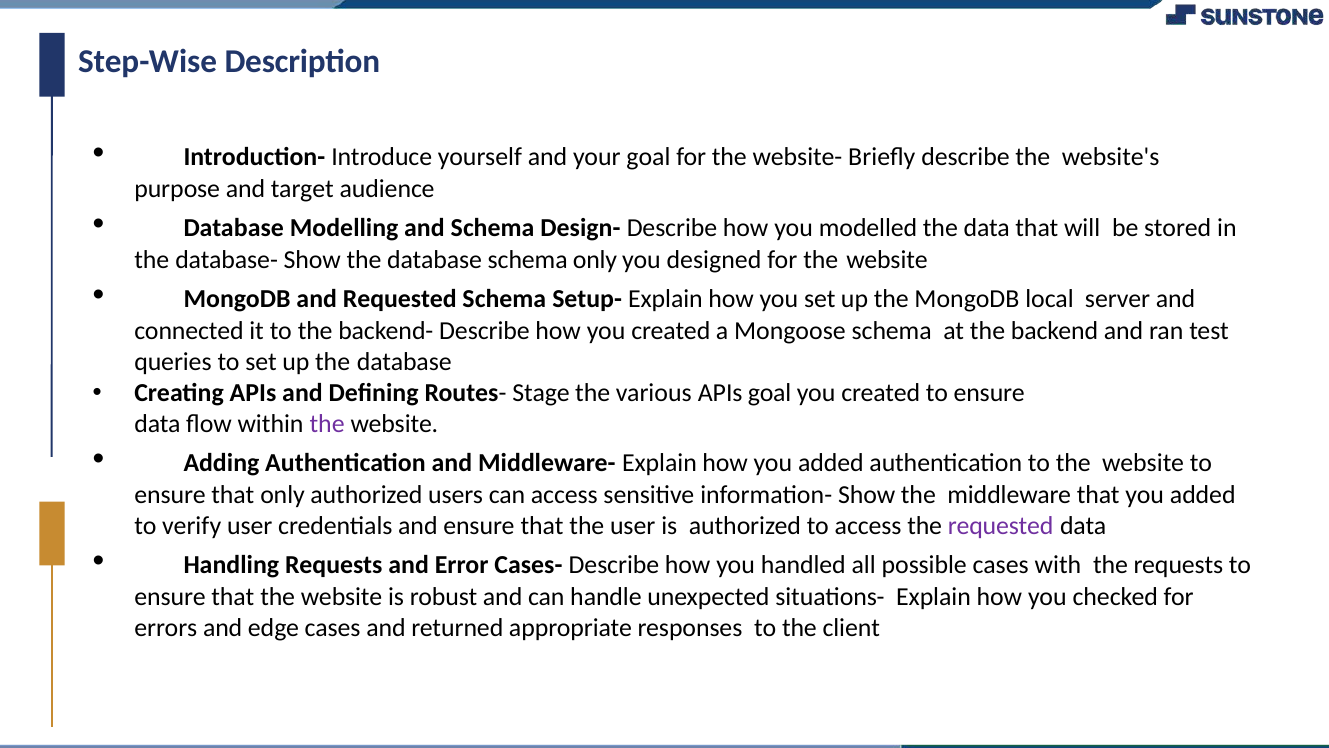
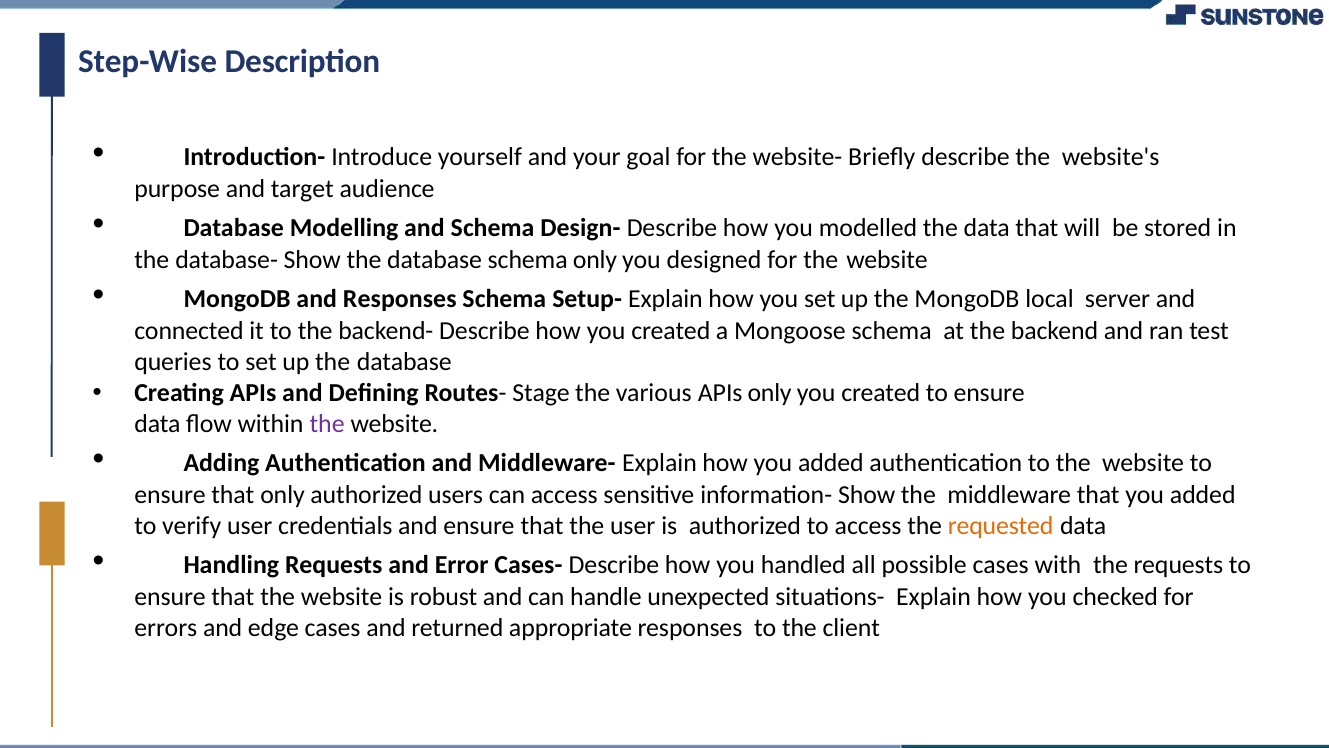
and Requested: Requested -> Responses (400, 299)
APIs goal: goal -> only (770, 393)
requested colour: purple -> orange (1001, 526)
